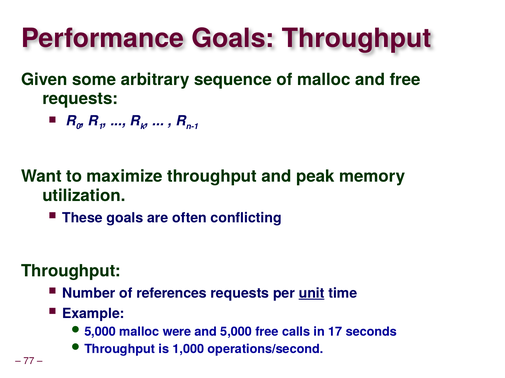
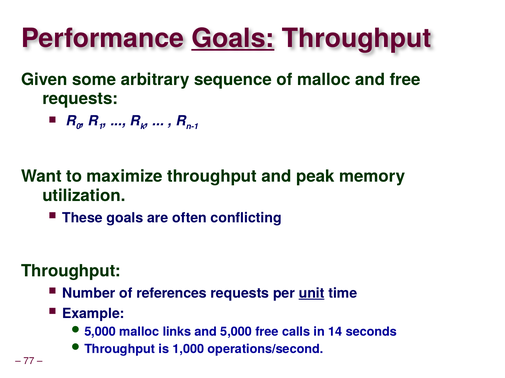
Goals underline: none -> present (233, 38)
were: were -> links (177, 332)
17: 17 -> 14 (335, 332)
